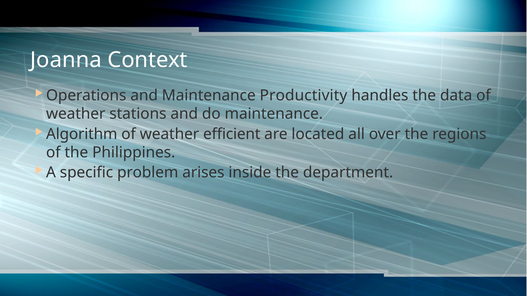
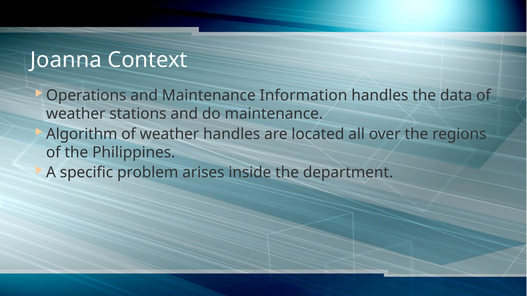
Productivity: Productivity -> Information (304, 96)
weather efficient: efficient -> handles (232, 134)
